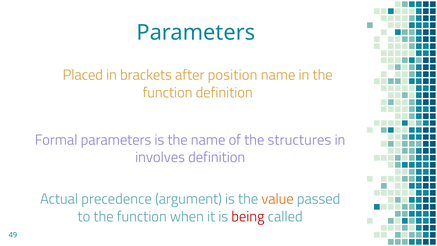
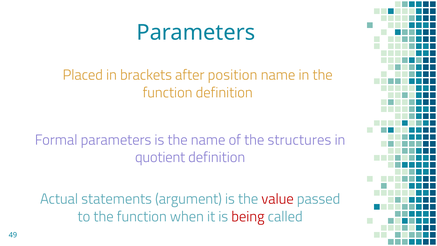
involves: involves -> quotient (160, 157)
precedence: precedence -> statements (117, 199)
value colour: orange -> red (278, 199)
